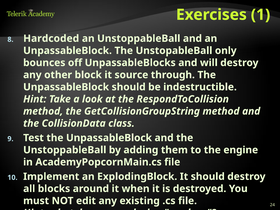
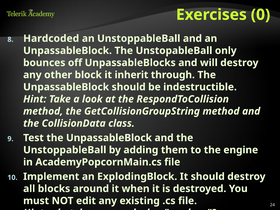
1: 1 -> 0 (261, 15)
source: source -> inherit (131, 75)
